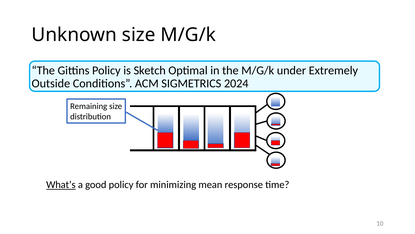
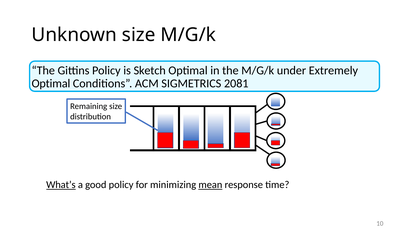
Outside: Outside -> Optimal (51, 83)
2024: 2024 -> 2081 (236, 83)
mean underline: none -> present (210, 184)
